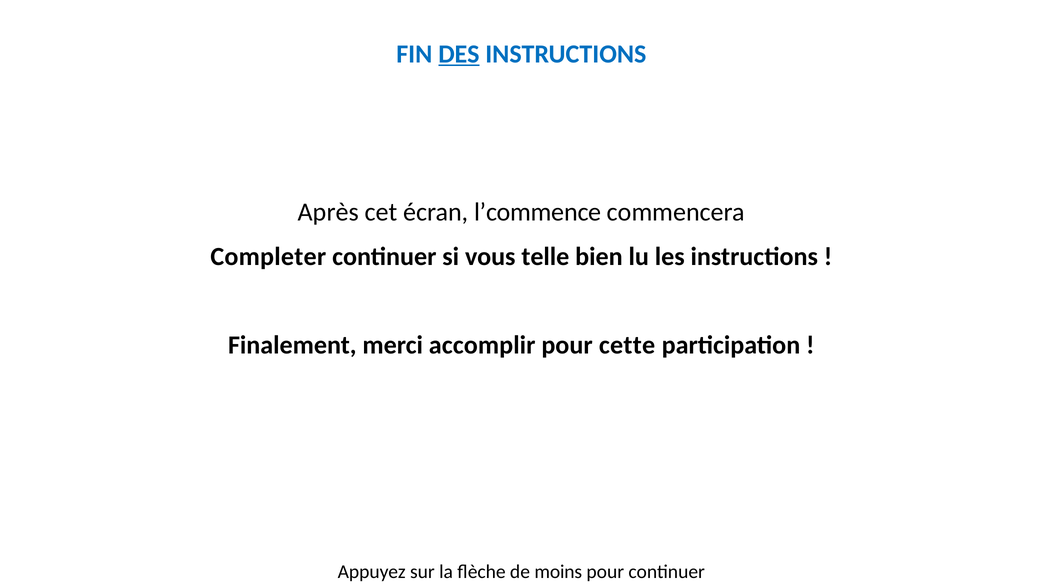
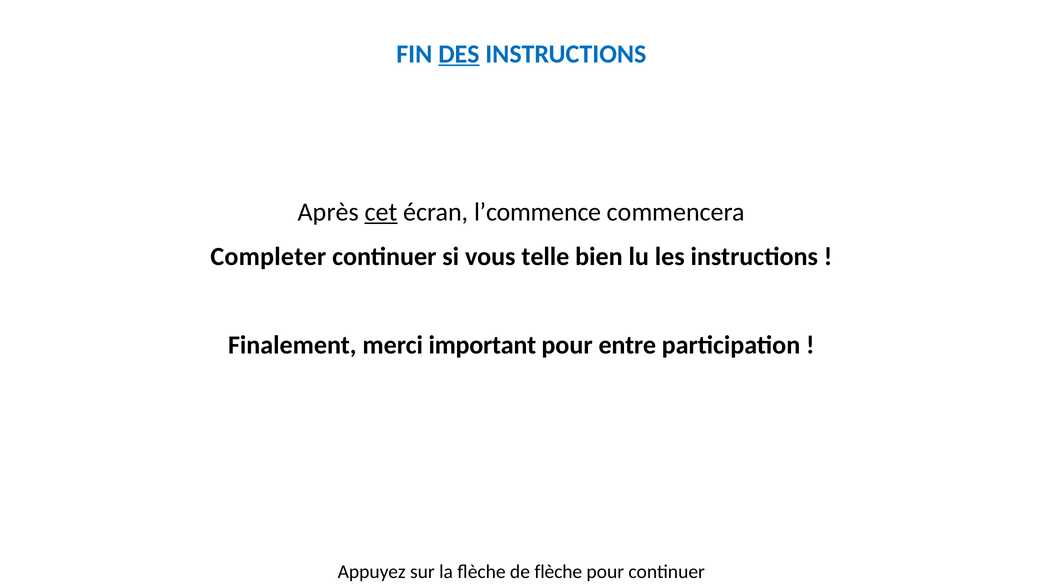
cet underline: none -> present (381, 212)
accomplir: accomplir -> important (482, 345)
cette: cette -> entre (627, 345)
de moins: moins -> flèche (558, 572)
